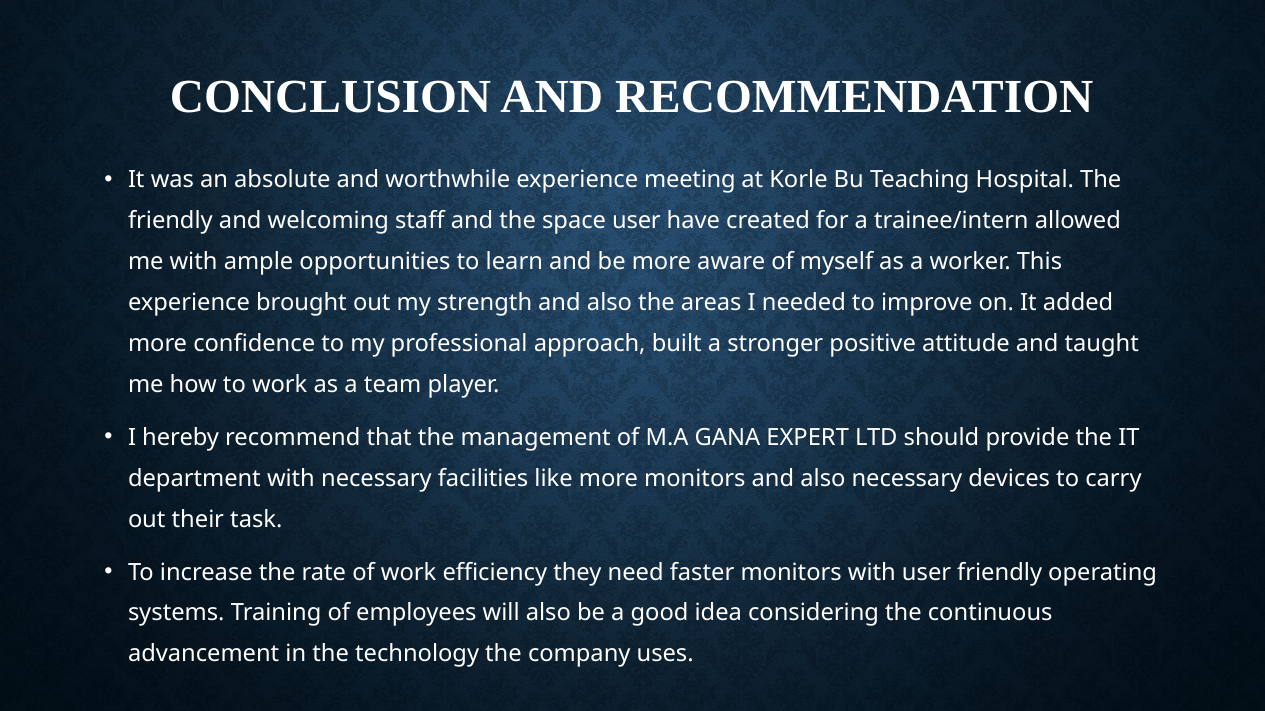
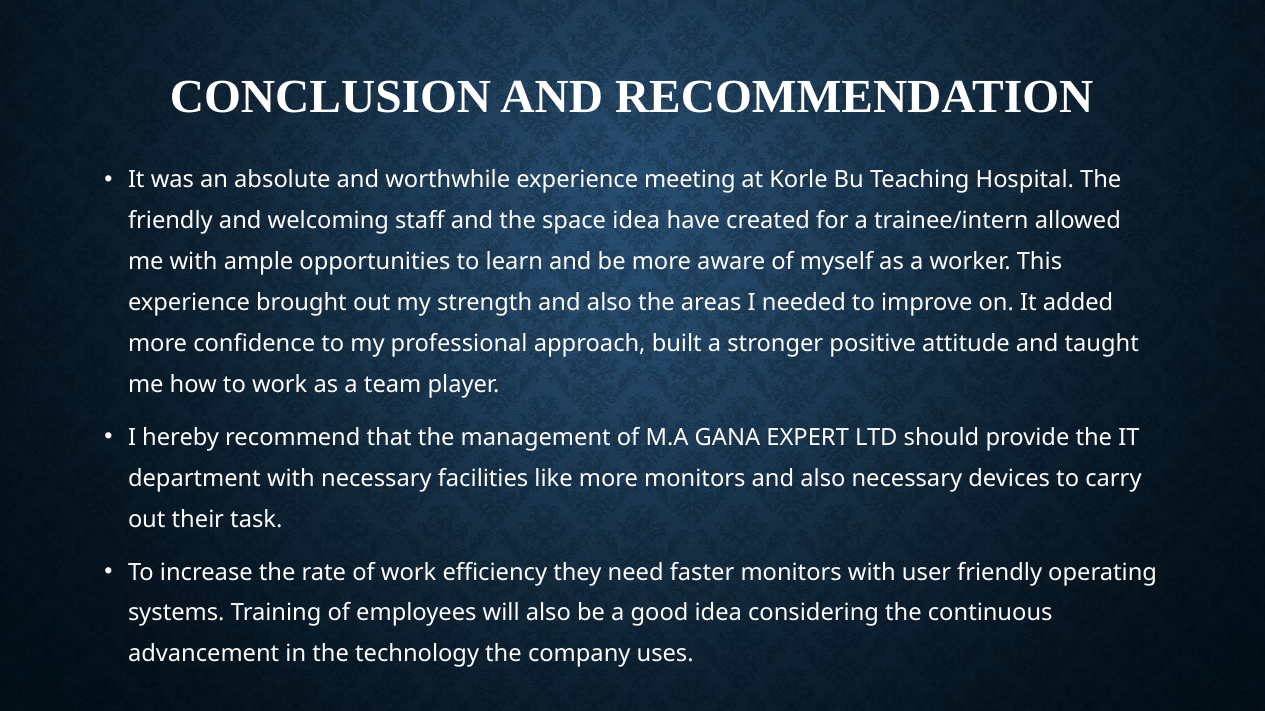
space user: user -> idea (636, 221)
